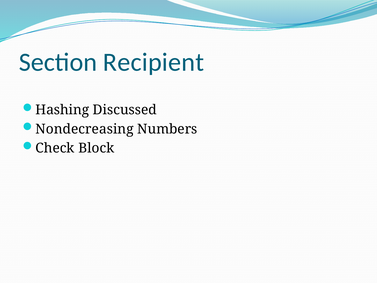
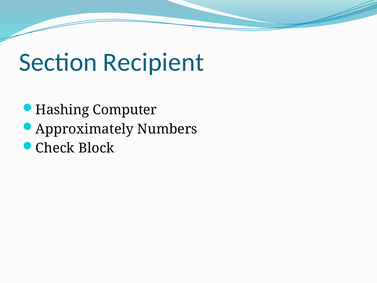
Discussed: Discussed -> Computer (125, 110)
Nondecreasing: Nondecreasing -> Approximately (85, 129)
